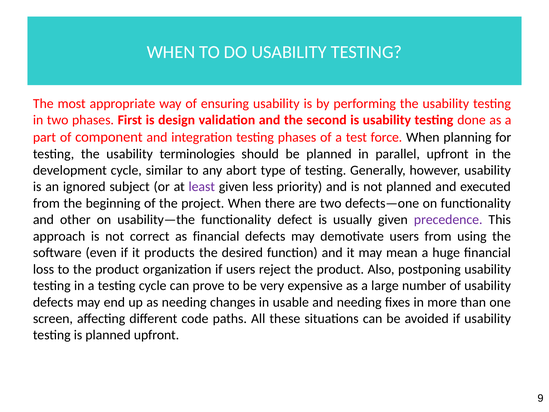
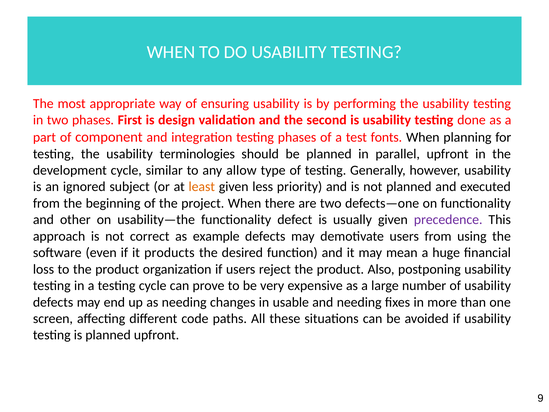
force: force -> fonts (386, 137)
abort: abort -> allow (241, 170)
least colour: purple -> orange (202, 187)
as financial: financial -> example (216, 236)
